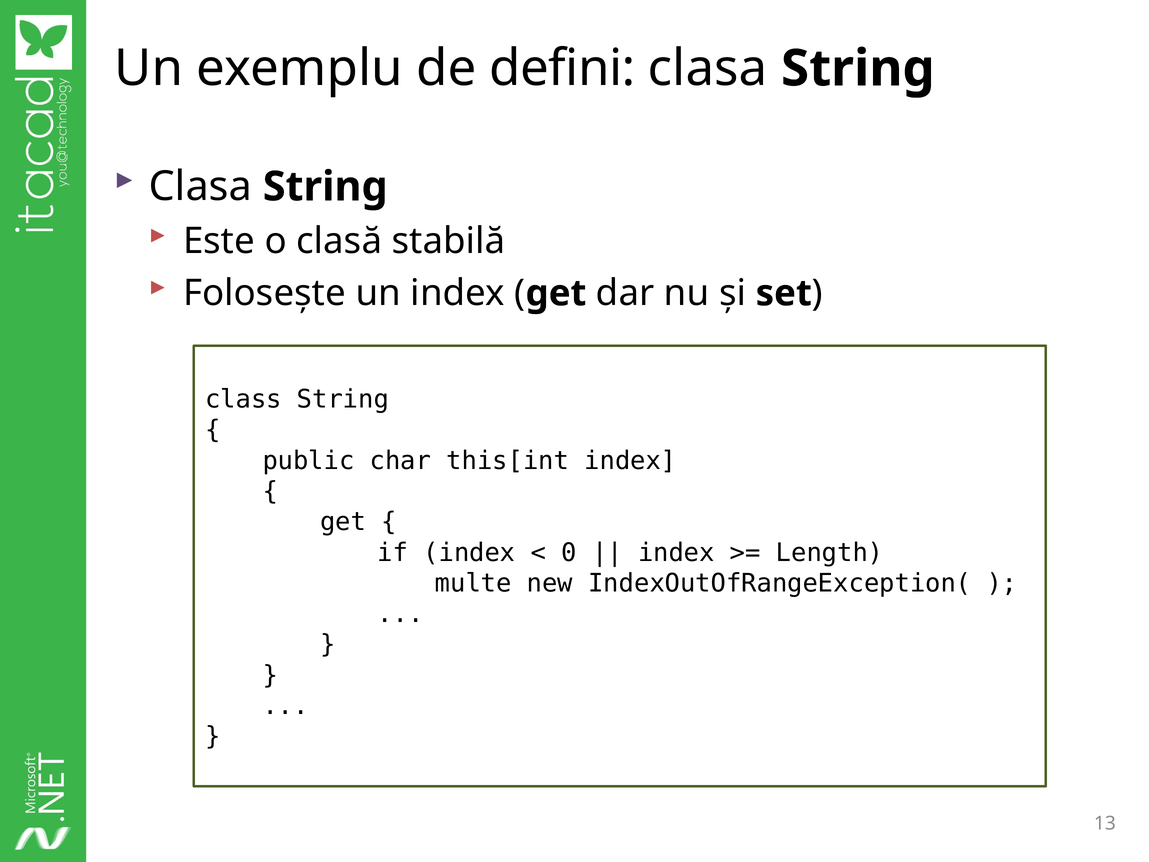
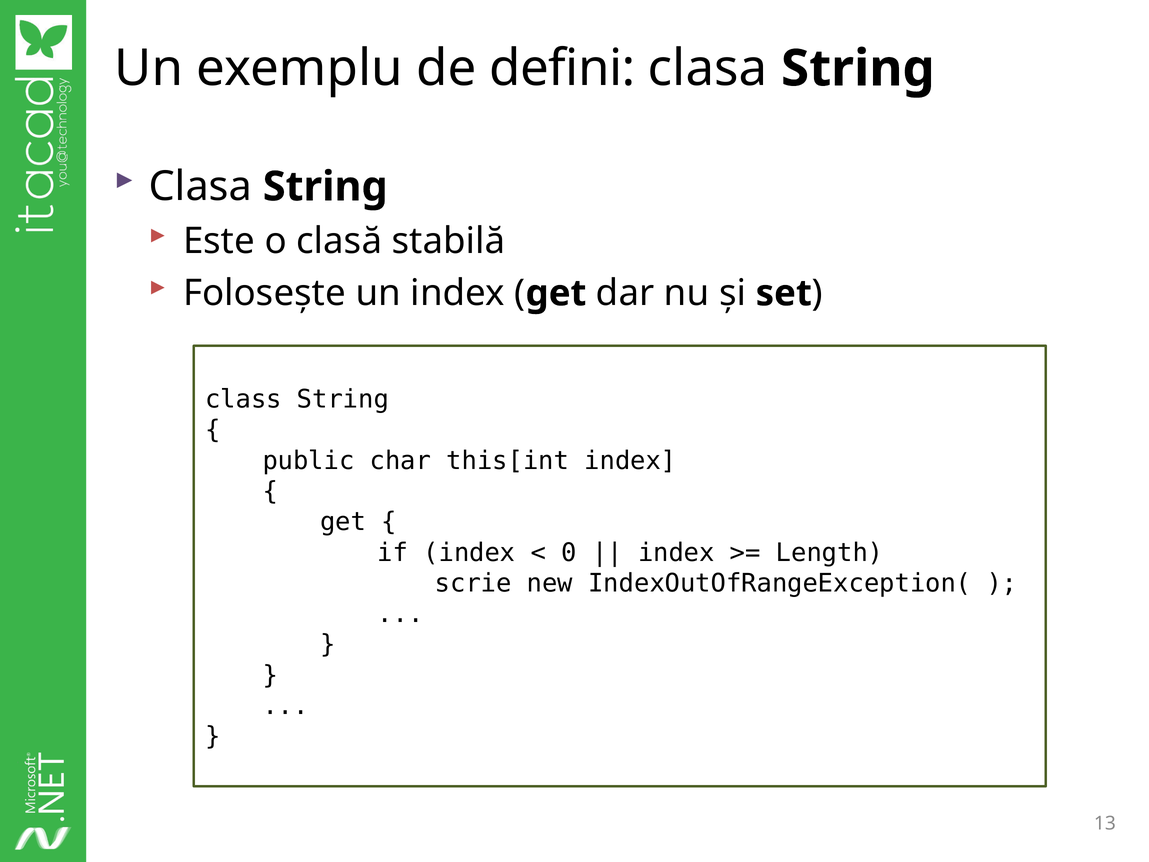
multe: multe -> scrie (473, 583)
